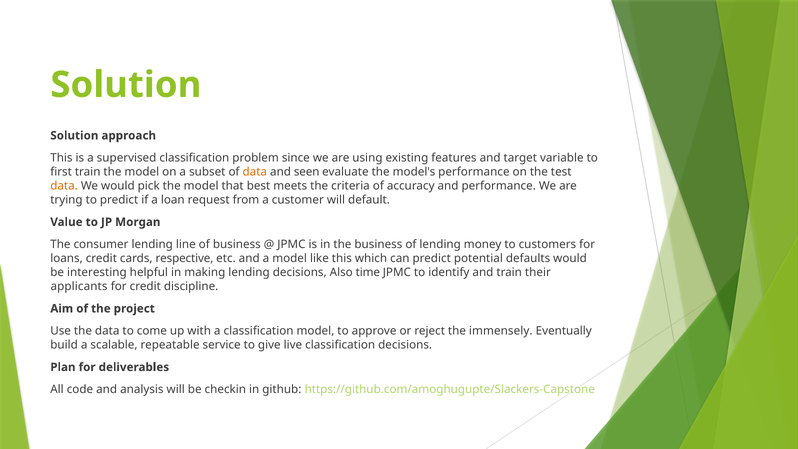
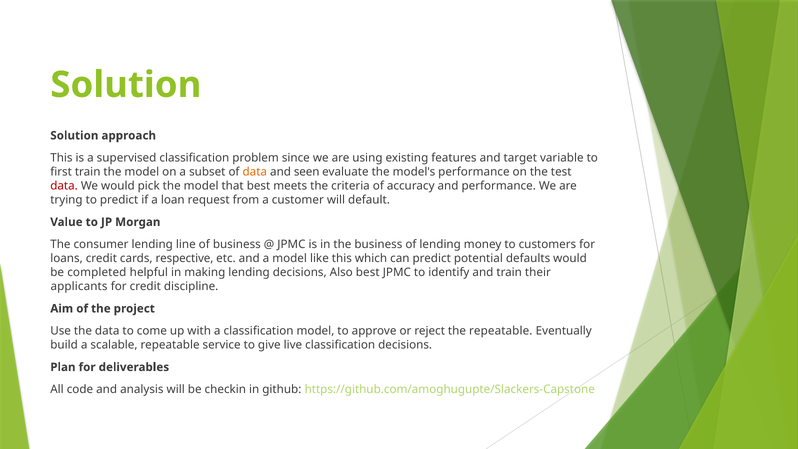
data colour: orange -> red (64, 186)
interesting: interesting -> completed (97, 272)
Also time: time -> best (368, 272)
the immensely: immensely -> repeatable (501, 331)
